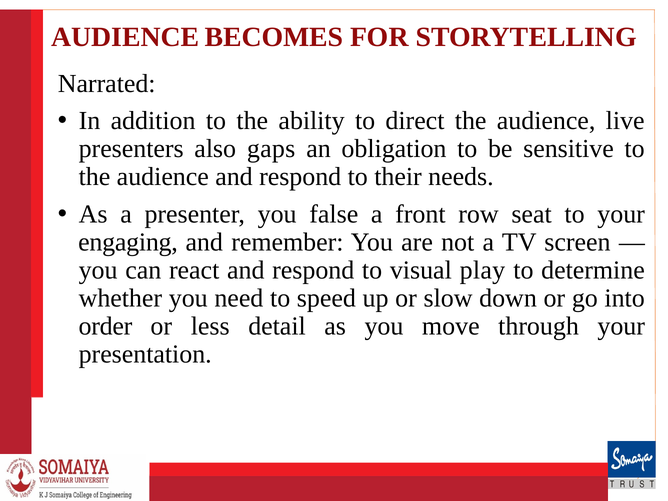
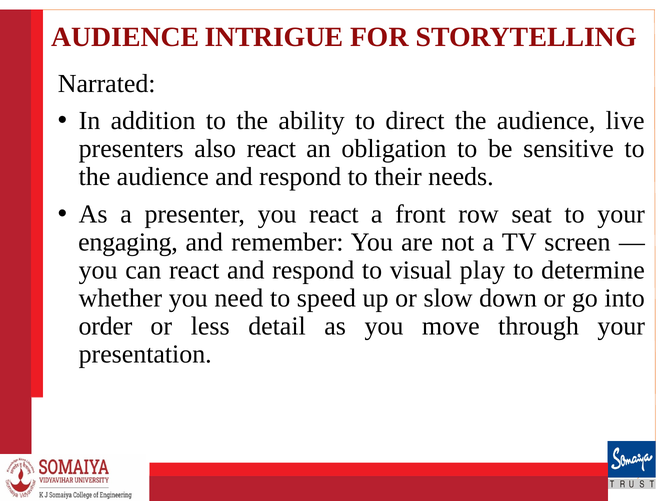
BECOMES: BECOMES -> INTRIGUE (274, 37)
also gaps: gaps -> react (271, 149)
you false: false -> react (334, 214)
